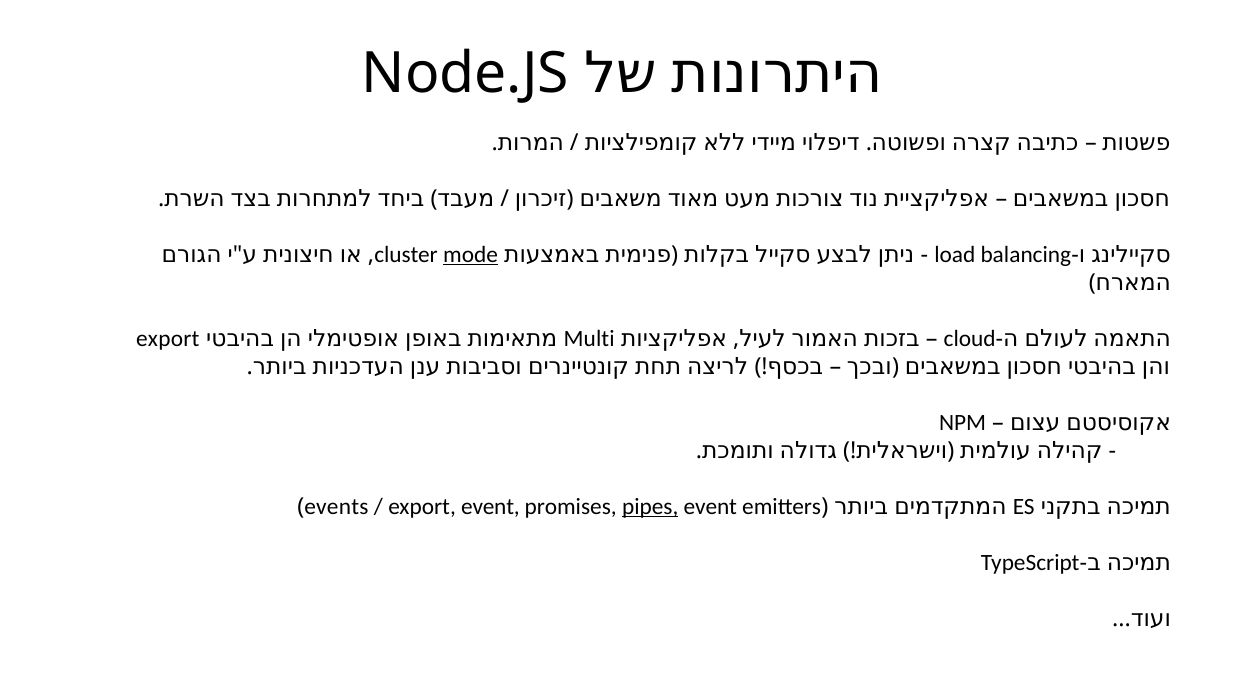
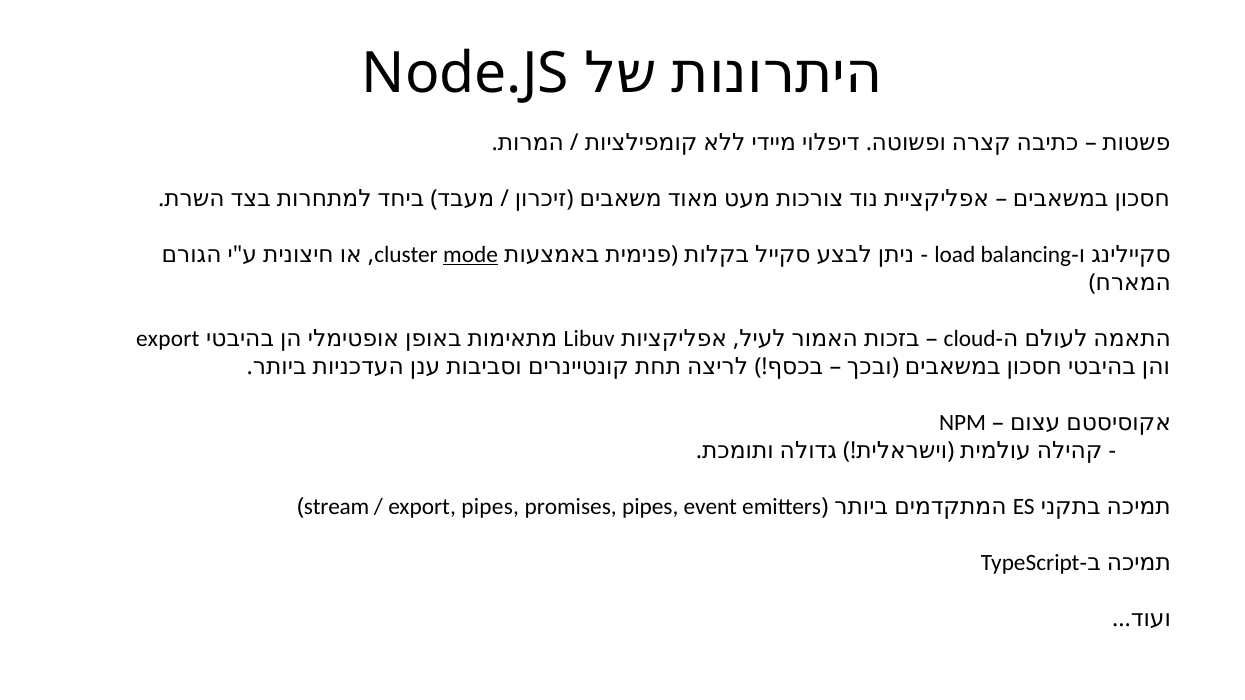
Multi: Multi -> Libuv (589, 339)
events: events -> stream (337, 507)
export event: event -> pipes (490, 507)
pipes underline: present -> none (650, 507)
